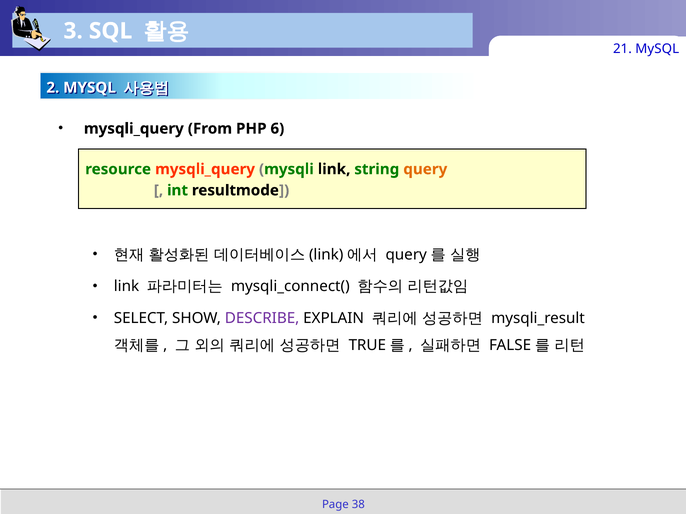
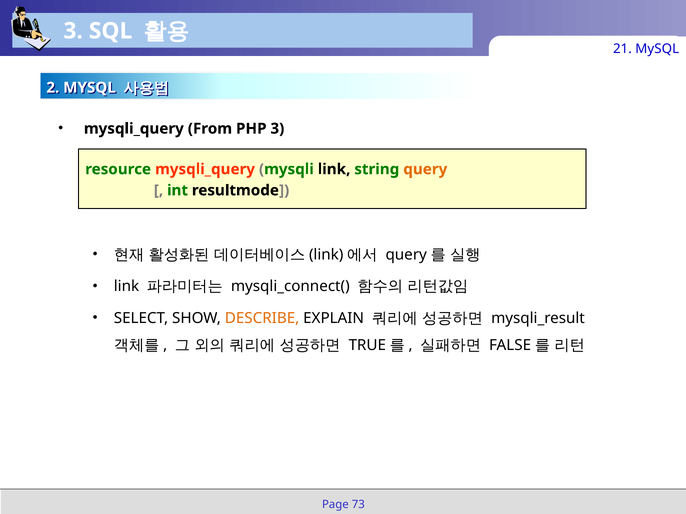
PHP 6: 6 -> 3 (277, 129)
DESCRIBE colour: purple -> orange (262, 318)
38: 38 -> 73 (358, 505)
